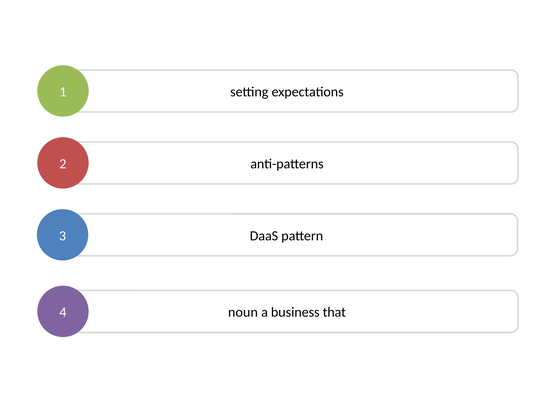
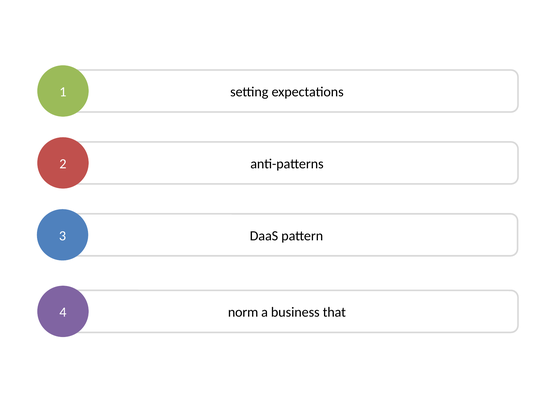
noun: noun -> norm (243, 312)
